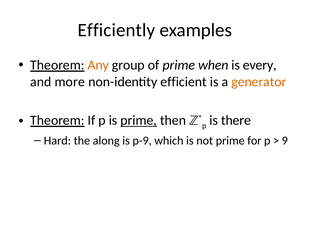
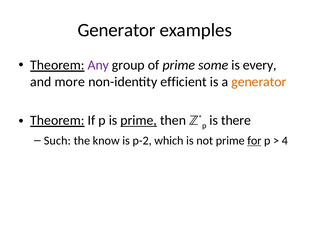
Efficiently: Efficiently -> Generator (117, 30)
Any colour: orange -> purple (98, 65)
when: when -> some (213, 65)
Hard: Hard -> Such (57, 140)
along: along -> know (106, 140)
p-9: p-9 -> p-2 (142, 140)
for underline: none -> present (254, 140)
9: 9 -> 4 (285, 140)
